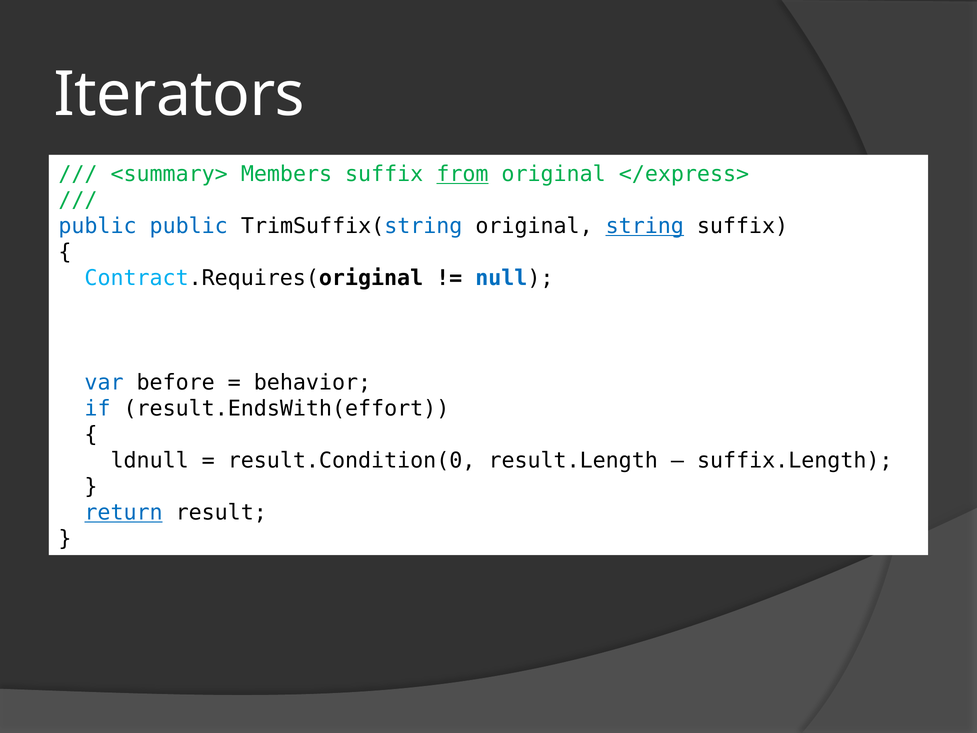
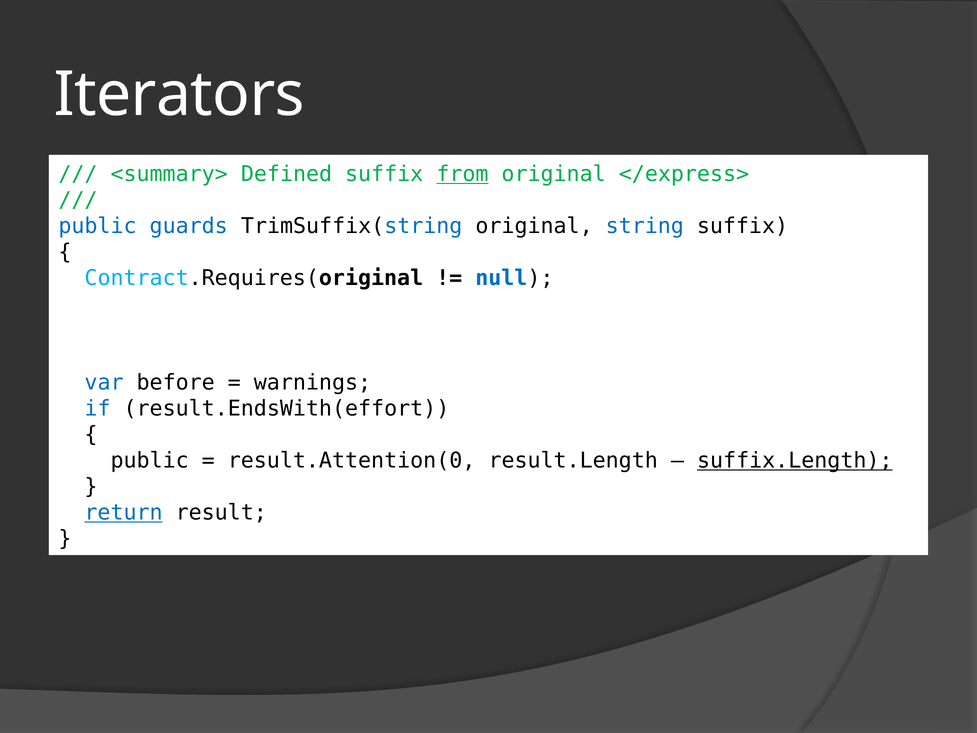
Members: Members -> Defined (287, 174)
public public: public -> guards (189, 226)
string underline: present -> none (645, 226)
behavior: behavior -> warnings (312, 382)
ldnull: ldnull -> public (150, 460)
result.Condition(0: result.Condition(0 -> result.Attention(0 (352, 460)
suffix.Length underline: none -> present (795, 460)
